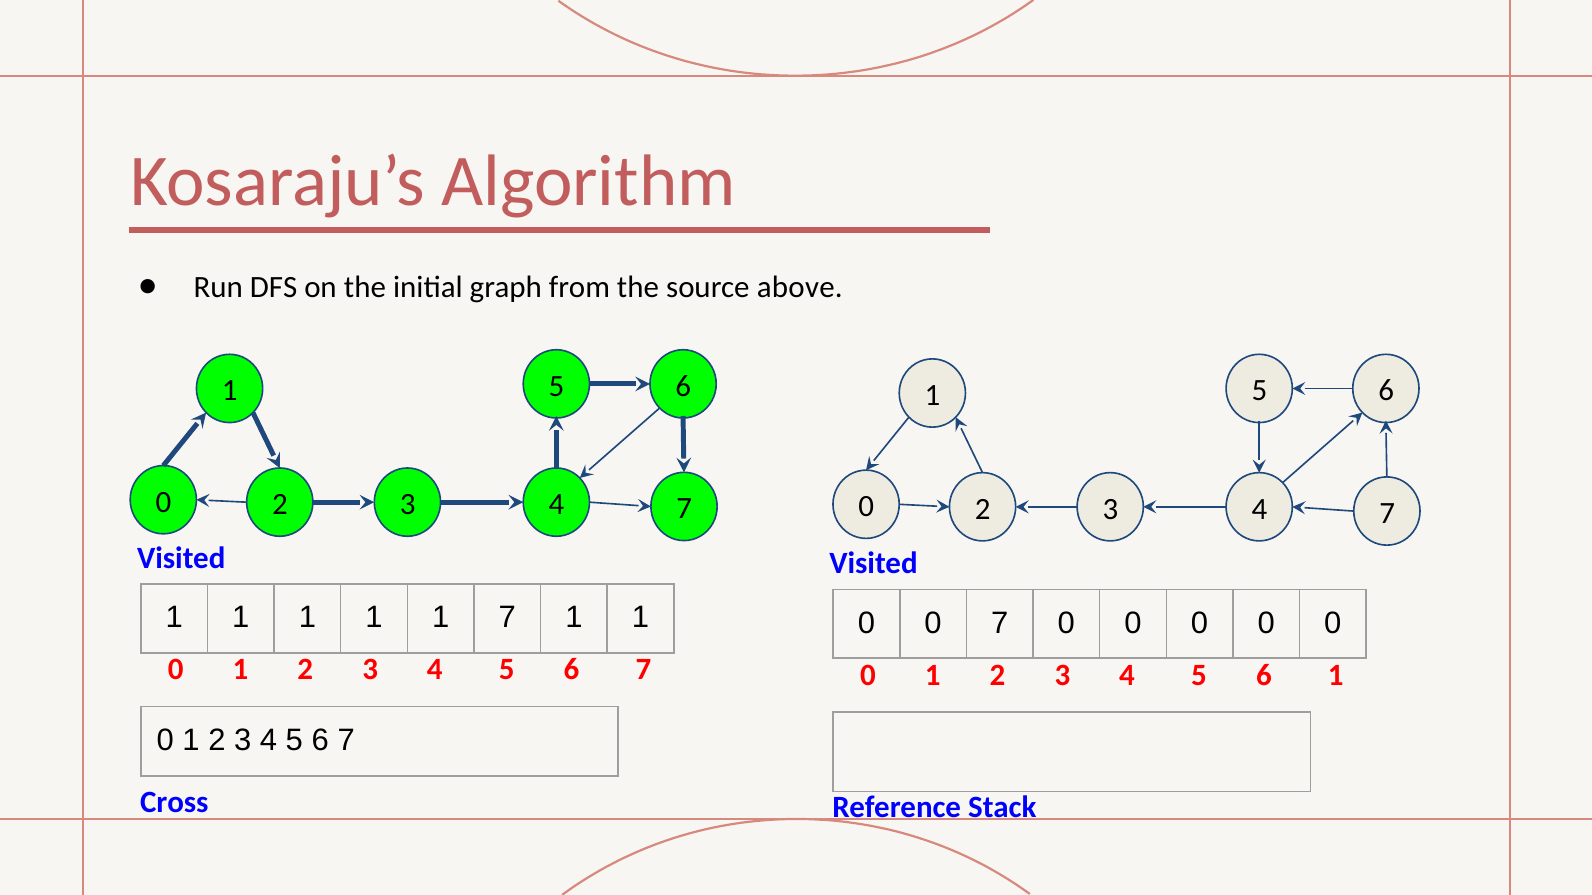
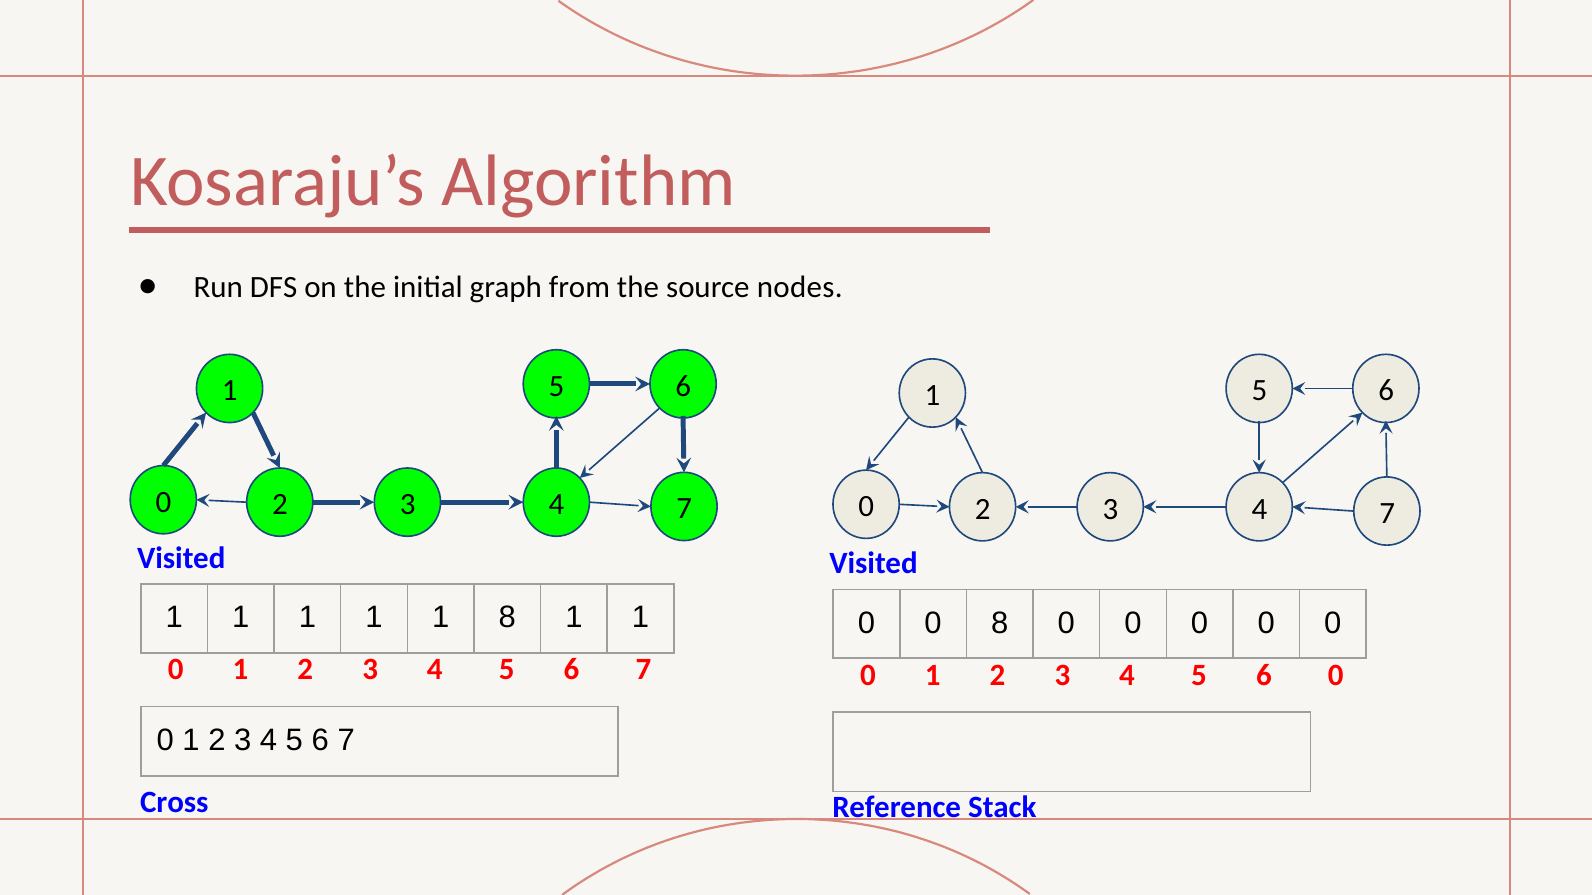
above: above -> nodes (800, 287)
1 7: 7 -> 8 (507, 618)
0 7: 7 -> 8 (1000, 623)
6 1: 1 -> 0 (1336, 675)
